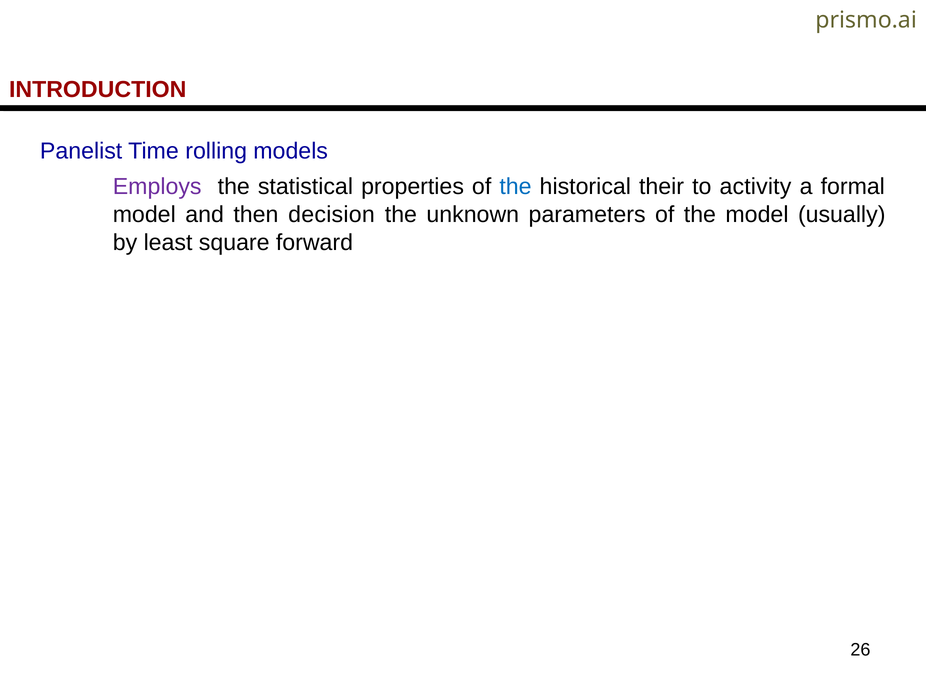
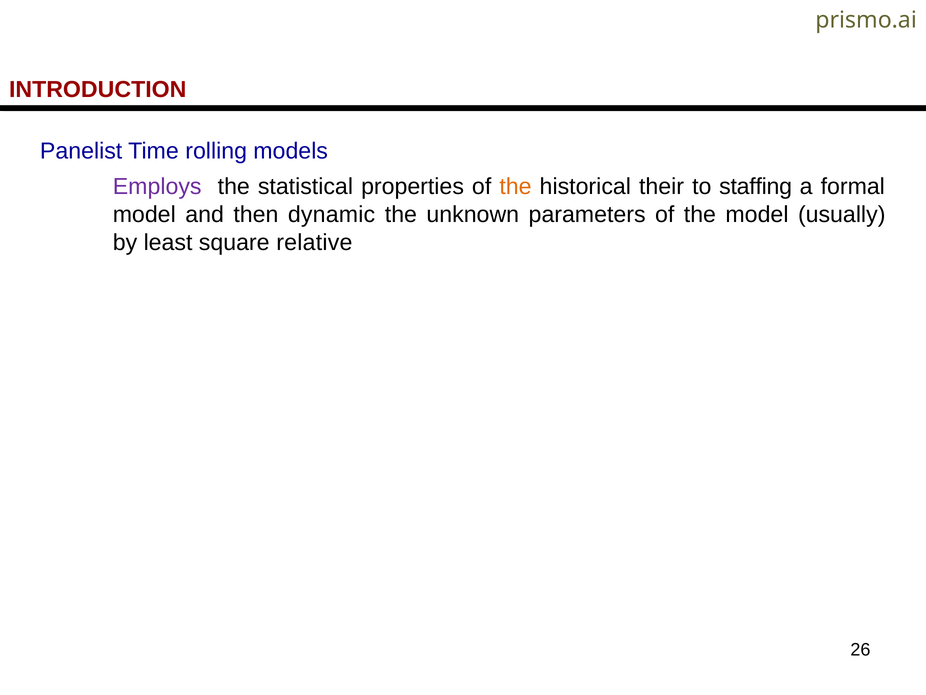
the colour: blue -> orange (515, 187)
activity: activity -> staffing (756, 187)
decision: decision -> dynamic (332, 214)
forward: forward -> relative (314, 242)
